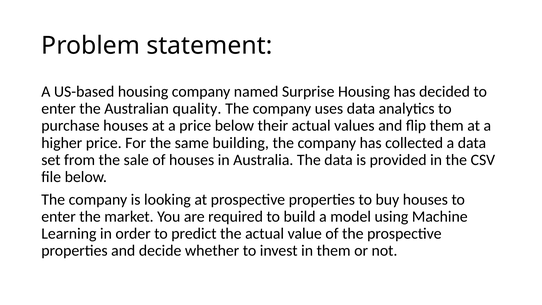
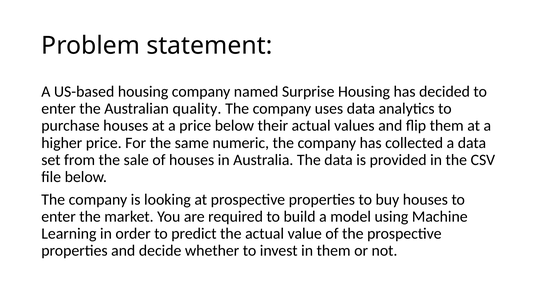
building: building -> numeric (241, 143)
